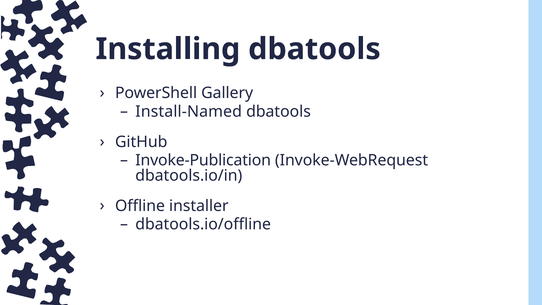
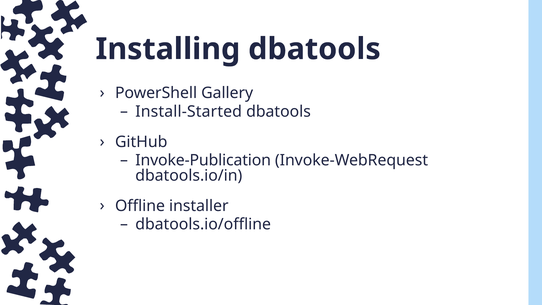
Install-Named: Install-Named -> Install-Started (189, 111)
